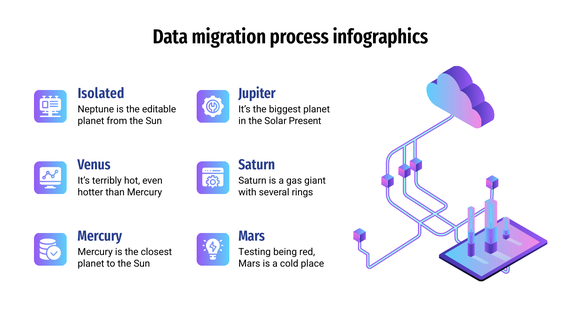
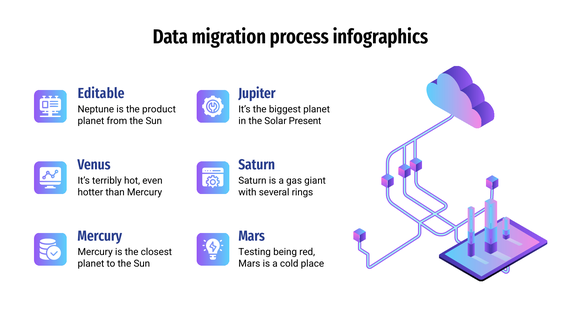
Isolated: Isolated -> Editable (101, 93)
editable: editable -> product (159, 109)
